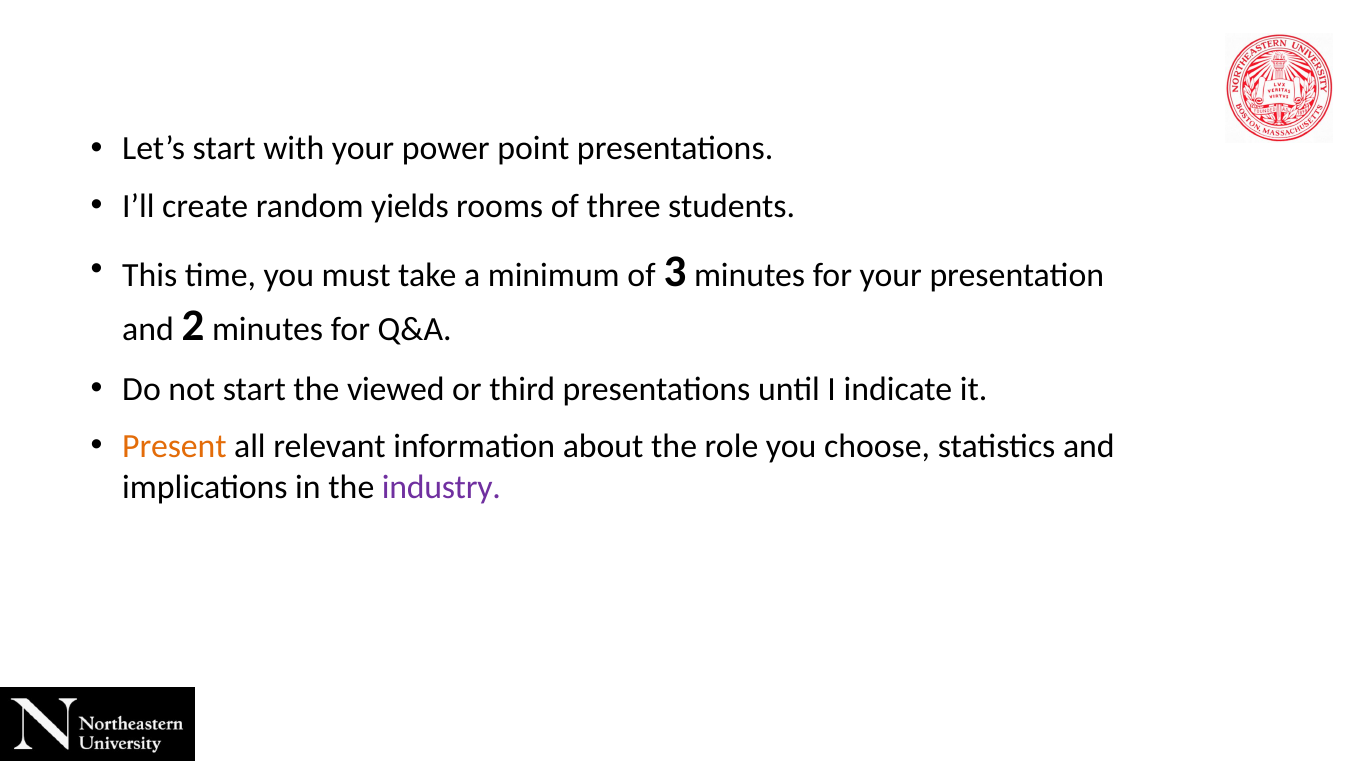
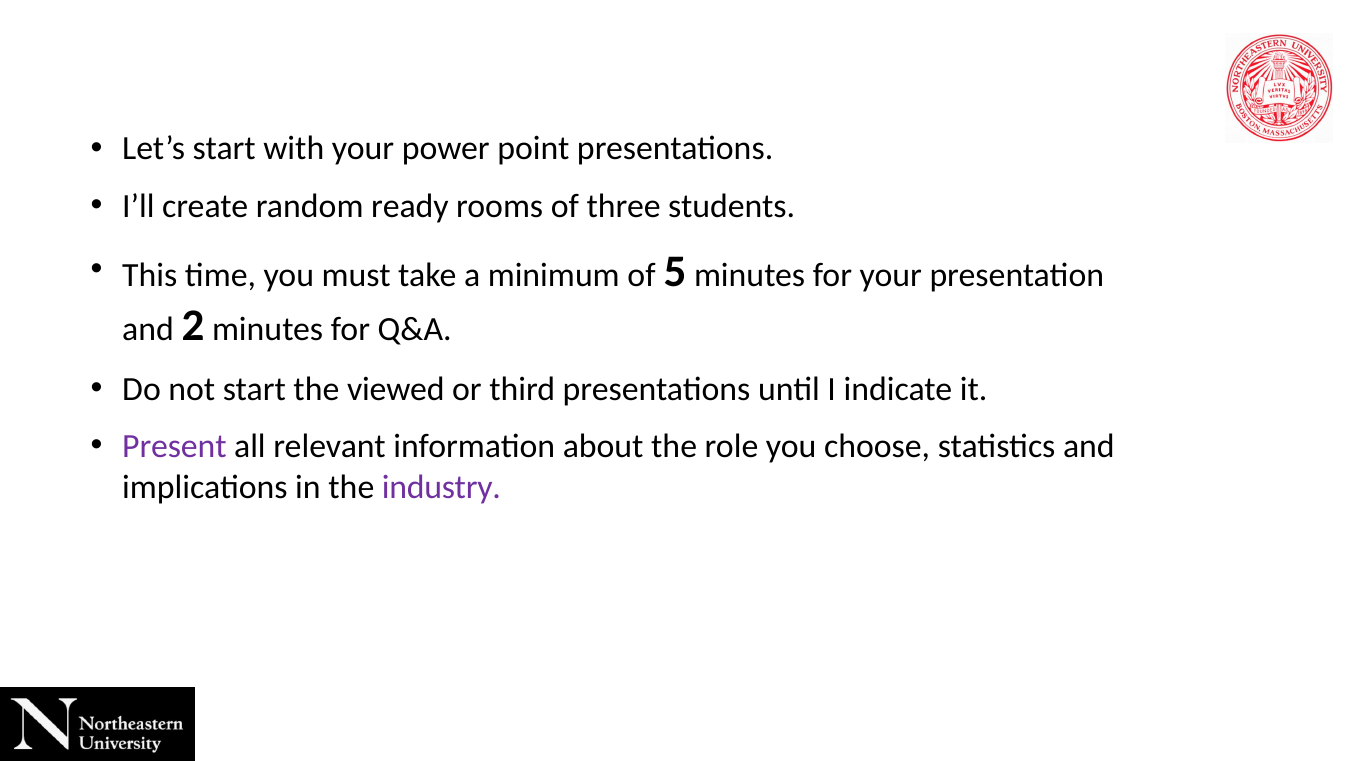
yields: yields -> ready (410, 206)
3: 3 -> 5 (675, 271)
Present colour: orange -> purple (174, 446)
